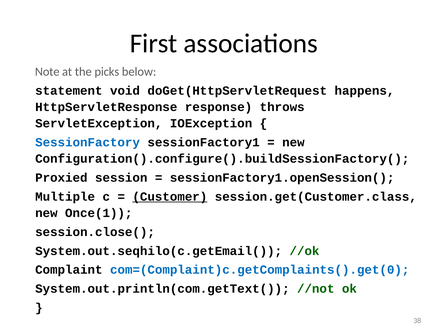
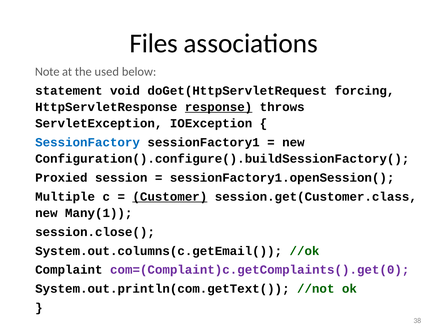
First: First -> Files (154, 43)
picks: picks -> used (107, 72)
happens: happens -> forcing (364, 91)
response underline: none -> present (219, 107)
Once(1: Once(1 -> Many(1 (99, 213)
System.out.seqhilo(c.getEmail(: System.out.seqhilo(c.getEmail( -> System.out.columns(c.getEmail( (159, 251)
com=(Complaint)c.getComplaints().get(0 colour: blue -> purple (260, 270)
